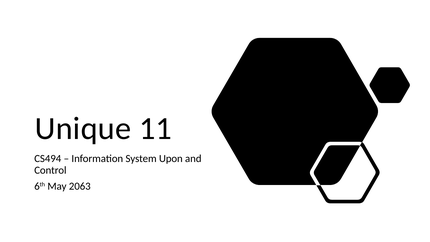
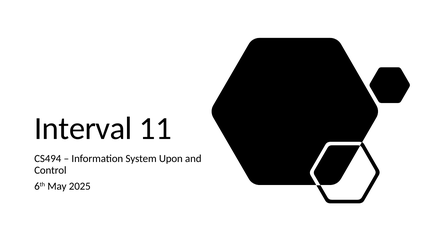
Unique: Unique -> Interval (83, 129)
2063: 2063 -> 2025 (80, 186)
